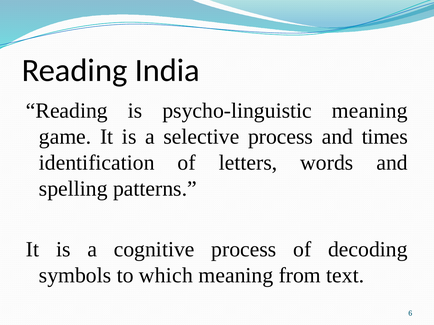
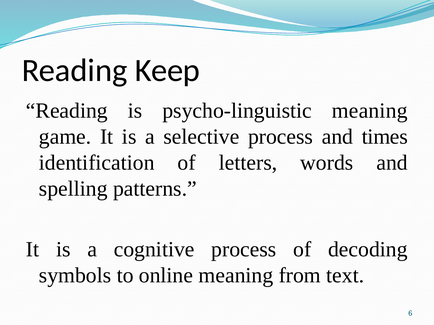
India: India -> Keep (167, 70)
which: which -> online (166, 276)
